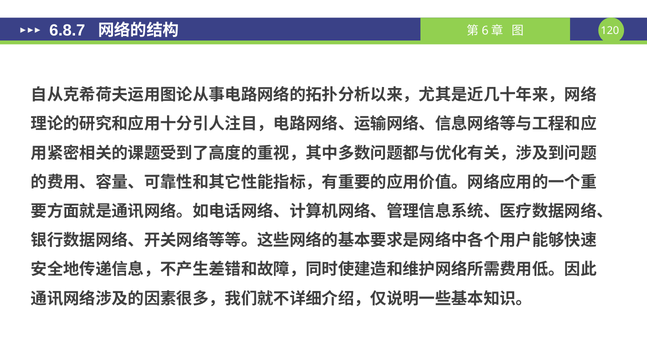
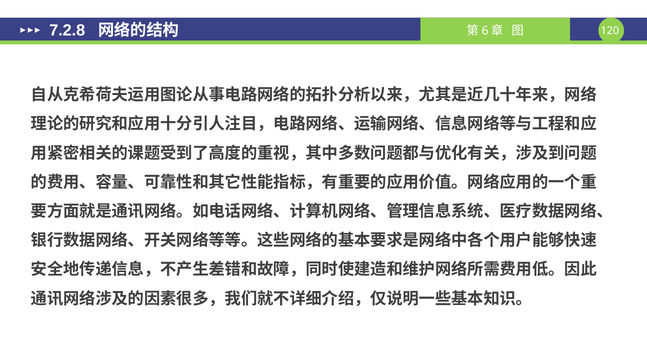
6.8.7: 6.8.7 -> 7.2.8 (67, 31)
